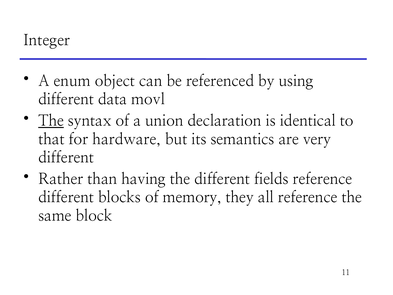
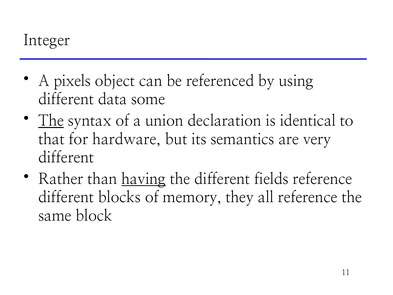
enum: enum -> pixels (72, 81)
movl: movl -> some (148, 99)
having underline: none -> present (144, 179)
